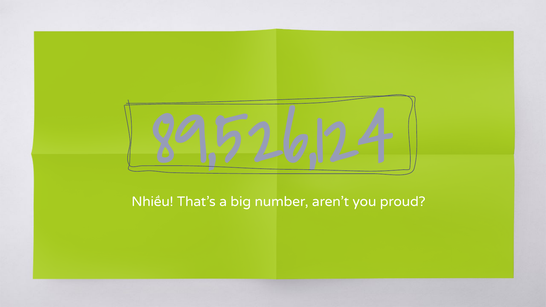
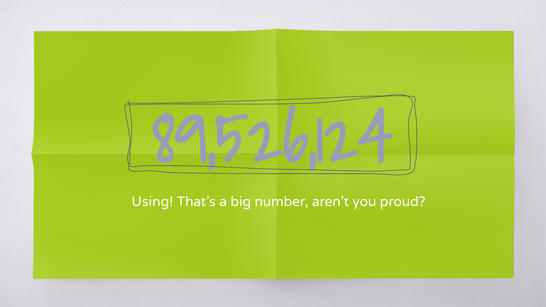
Nhiều: Nhiều -> Using (152, 202)
